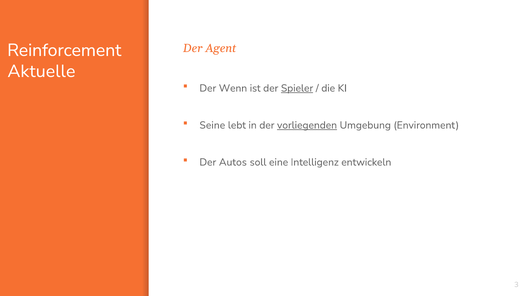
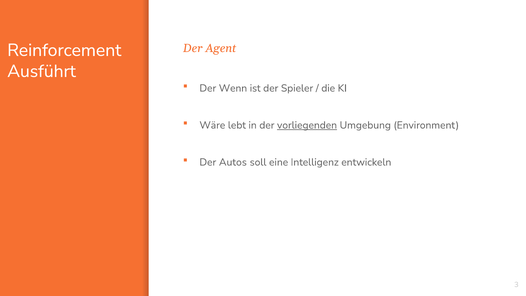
Aktuelle: Aktuelle -> Ausführt (42, 71)
Spieler underline: present -> none (297, 88)
Seine: Seine -> Wäre (212, 125)
